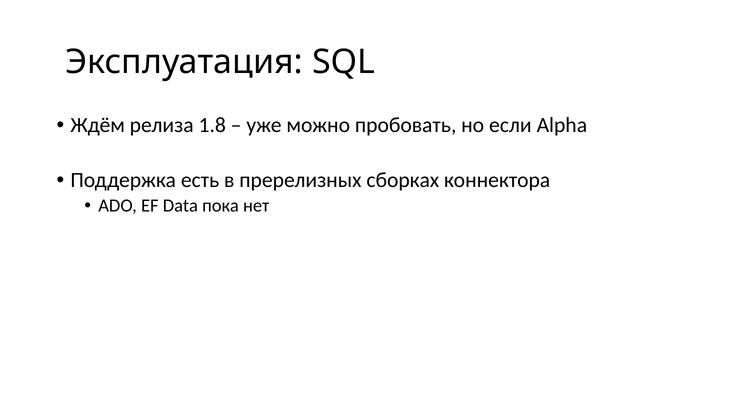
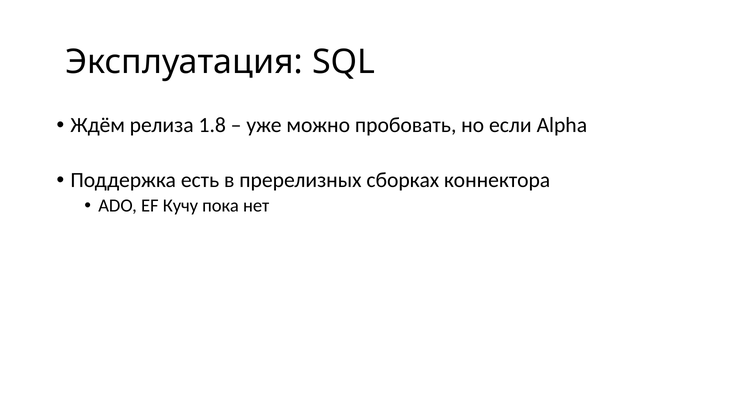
Data: Data -> Кучу (180, 206)
